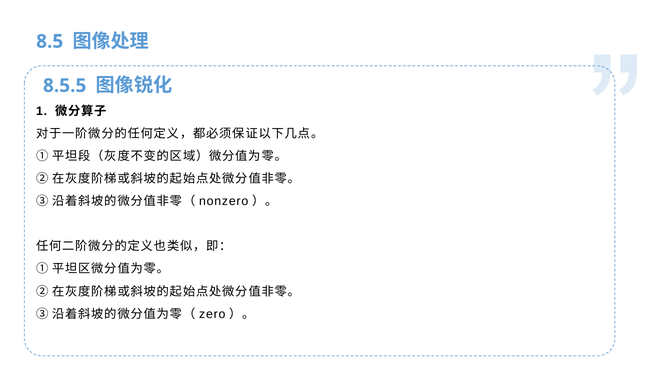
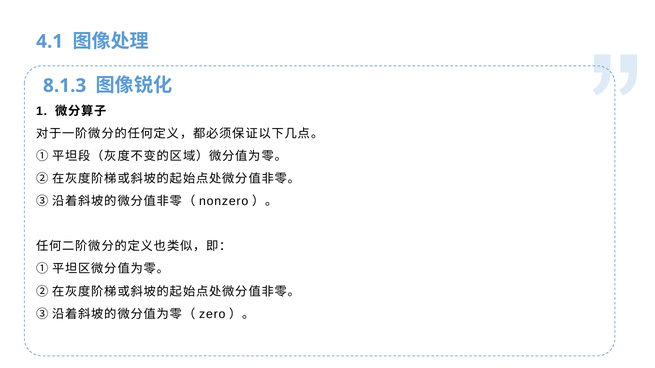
8.5: 8.5 -> 4.1 (50, 41)
8.5.5: 8.5.5 -> 8.1.3 (65, 86)
